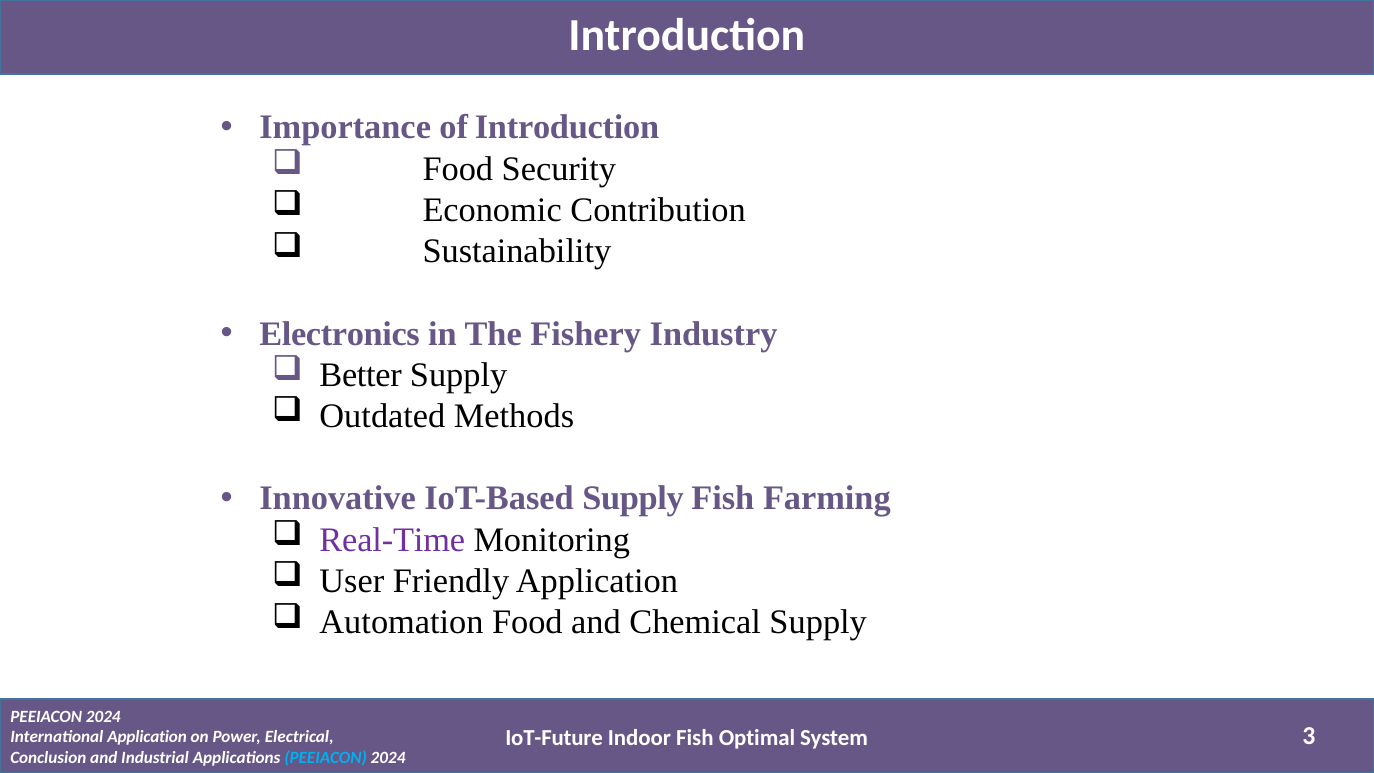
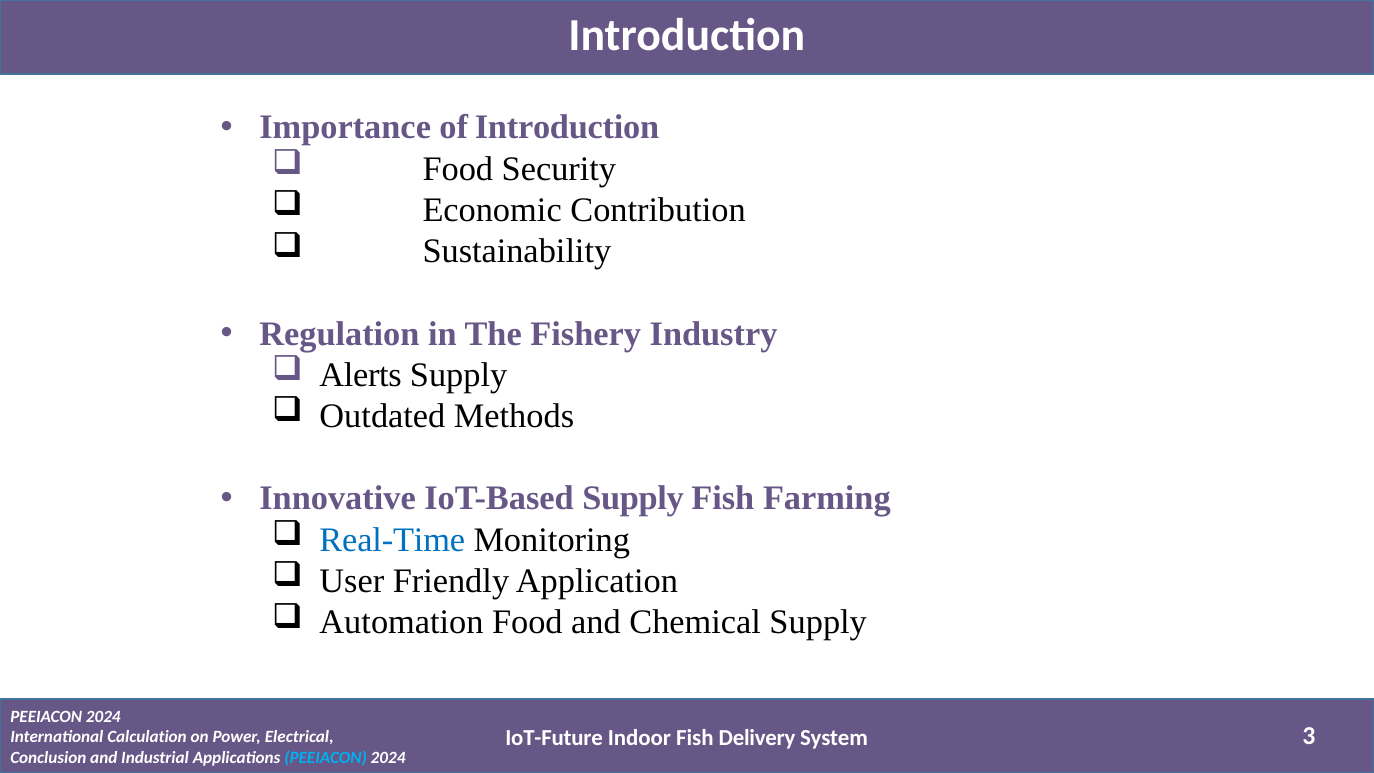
Electronics: Electronics -> Regulation (339, 334)
Better: Better -> Alerts (361, 375)
Real-Time colour: purple -> blue (392, 540)
Optimal: Optimal -> Delivery (757, 737)
International Application: Application -> Calculation (147, 737)
